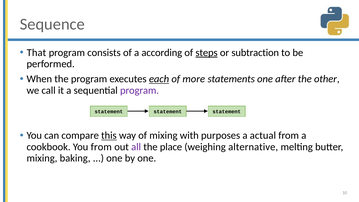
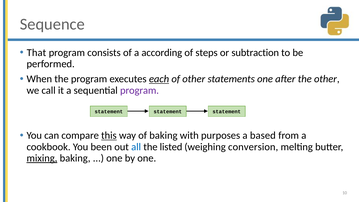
steps underline: present -> none (207, 53)
of more: more -> other (194, 79)
of mixing: mixing -> baking (163, 135)
actual: actual -> based (263, 135)
You from: from -> been (101, 147)
all colour: purple -> blue (136, 147)
place: place -> listed (171, 147)
alternative: alternative -> conversion (253, 147)
mixing underline: none -> present (42, 158)
